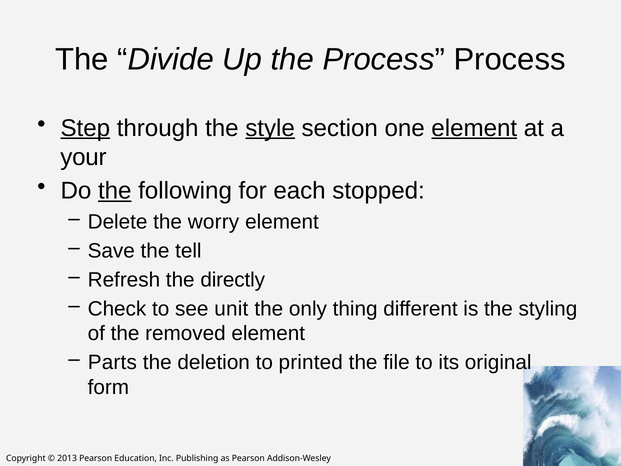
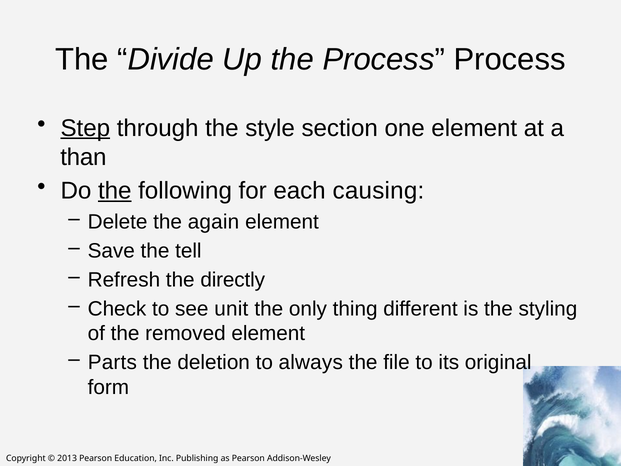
style underline: present -> none (270, 128)
element underline: present -> none (474, 128)
your: your -> than (83, 157)
stopped: stopped -> causing (378, 191)
worry: worry -> again (214, 222)
printed: printed -> always (311, 362)
